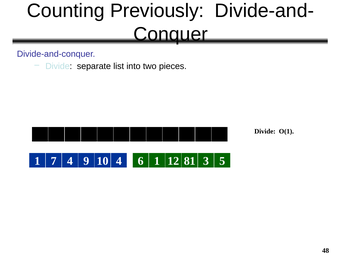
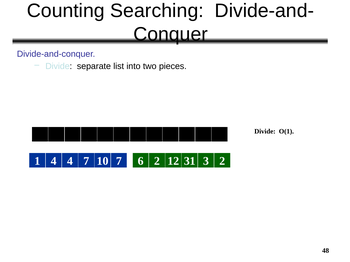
Previously: Previously -> Searching (157, 11)
1 7: 7 -> 4 (54, 161)
4 9: 9 -> 7 (86, 161)
10 4: 4 -> 7 (119, 161)
6 1: 1 -> 2 (157, 161)
81: 81 -> 31 (190, 161)
3 5: 5 -> 2 (222, 161)
